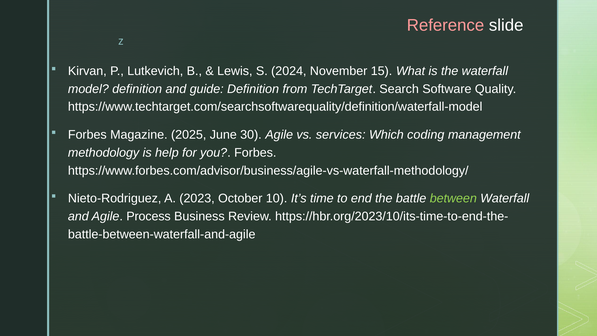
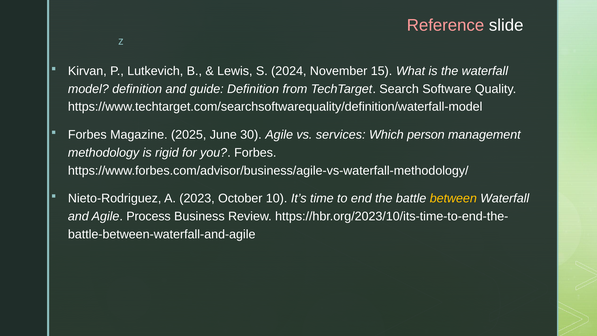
coding: coding -> person (426, 135)
help: help -> rigid (167, 153)
between colour: light green -> yellow (453, 198)
